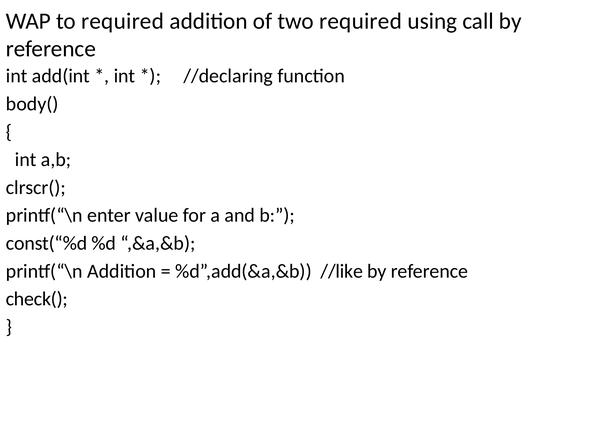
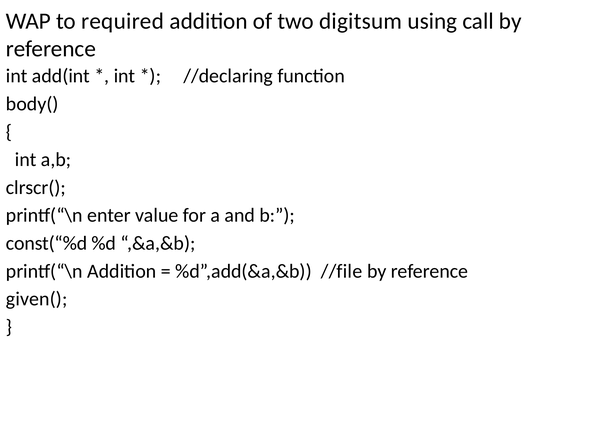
two required: required -> digitsum (361, 21)
//like: //like -> //file (342, 271)
check(: check( -> given( (37, 299)
